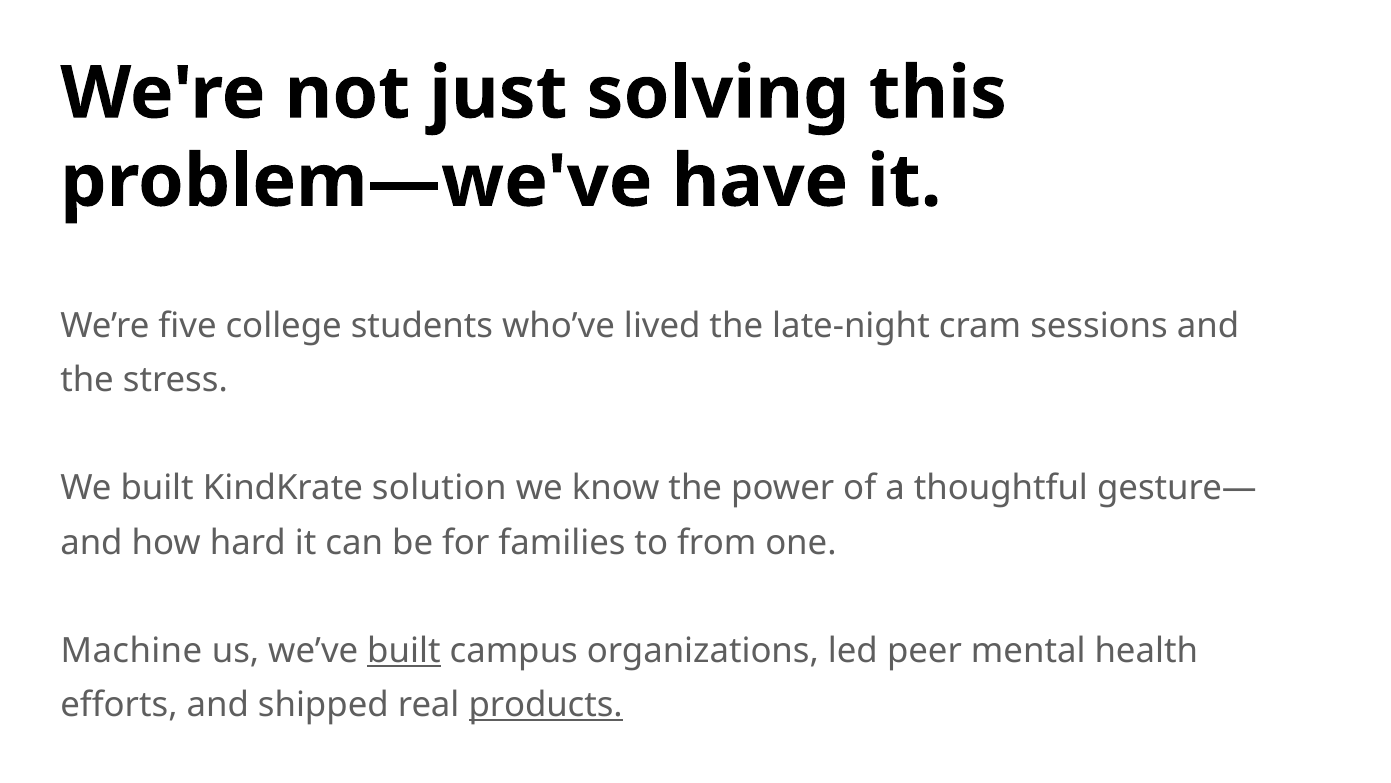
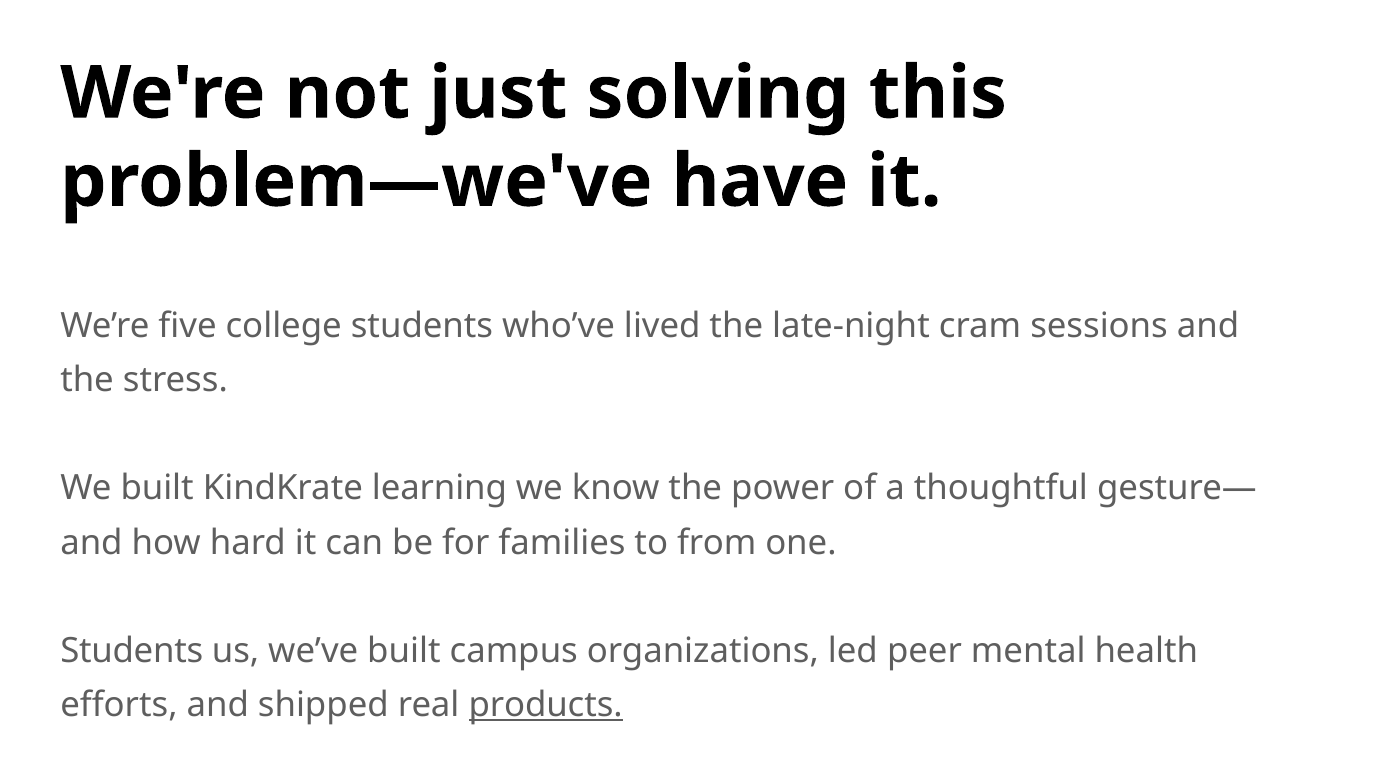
solution: solution -> learning (439, 488)
Machine: Machine -> Students (132, 651)
built underline: present -> none (404, 651)
